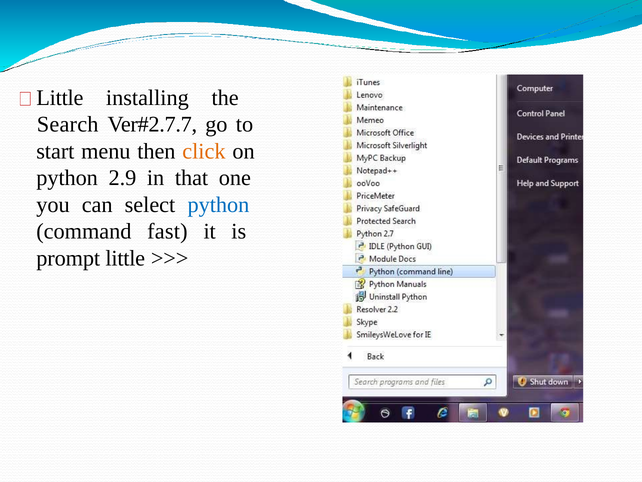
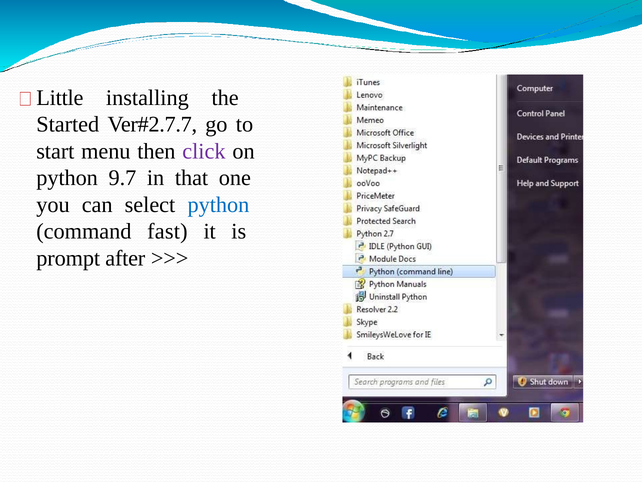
Search: Search -> Started (68, 124)
click colour: orange -> purple (204, 151)
2.9: 2.9 -> 9.7 (122, 178)
prompt little: little -> after (125, 258)
